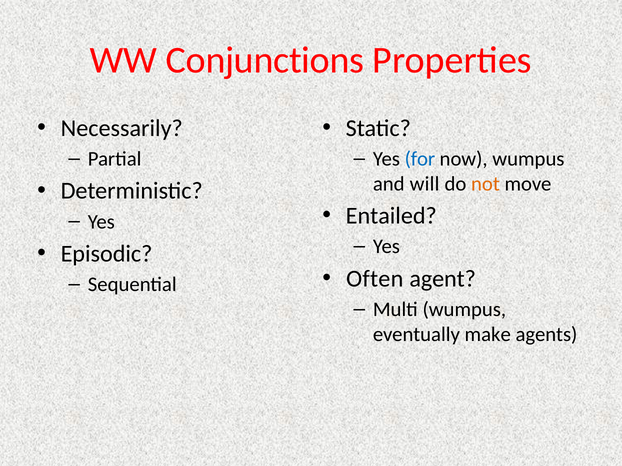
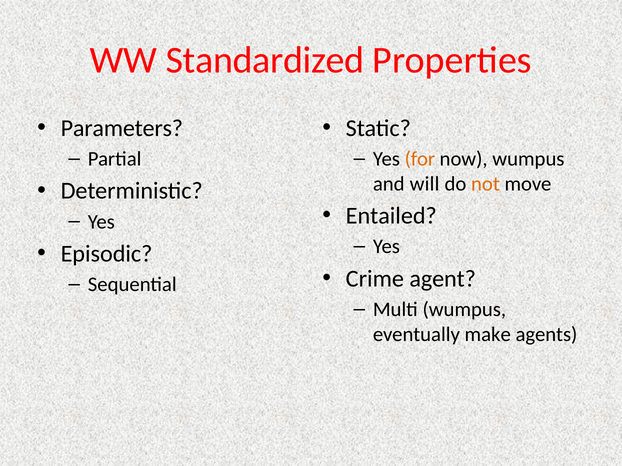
Conjunctions: Conjunctions -> Standardized (265, 60)
Necessarily: Necessarily -> Parameters (122, 128)
for colour: blue -> orange (420, 159)
Often: Often -> Crime (375, 279)
